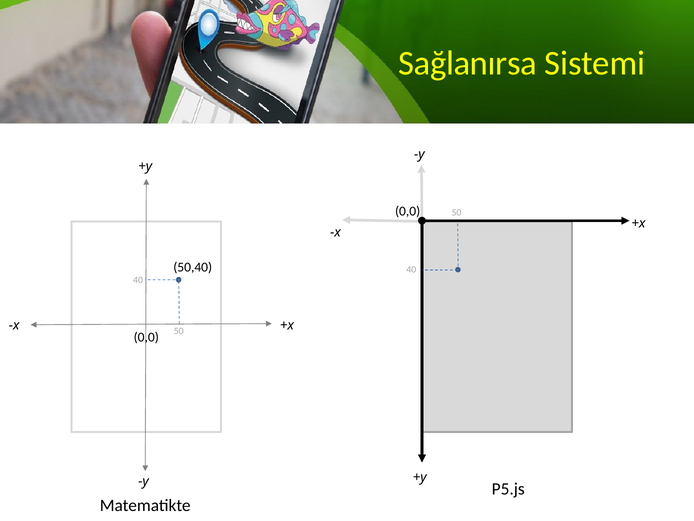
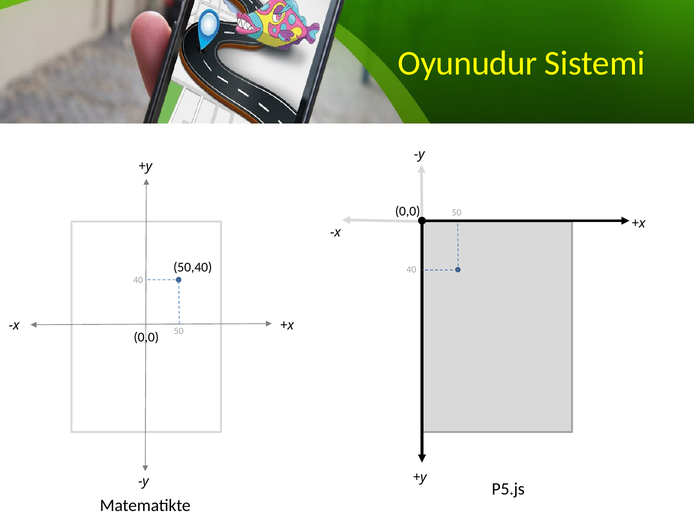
Sağlanırsa: Sağlanırsa -> Oyunudur (468, 63)
